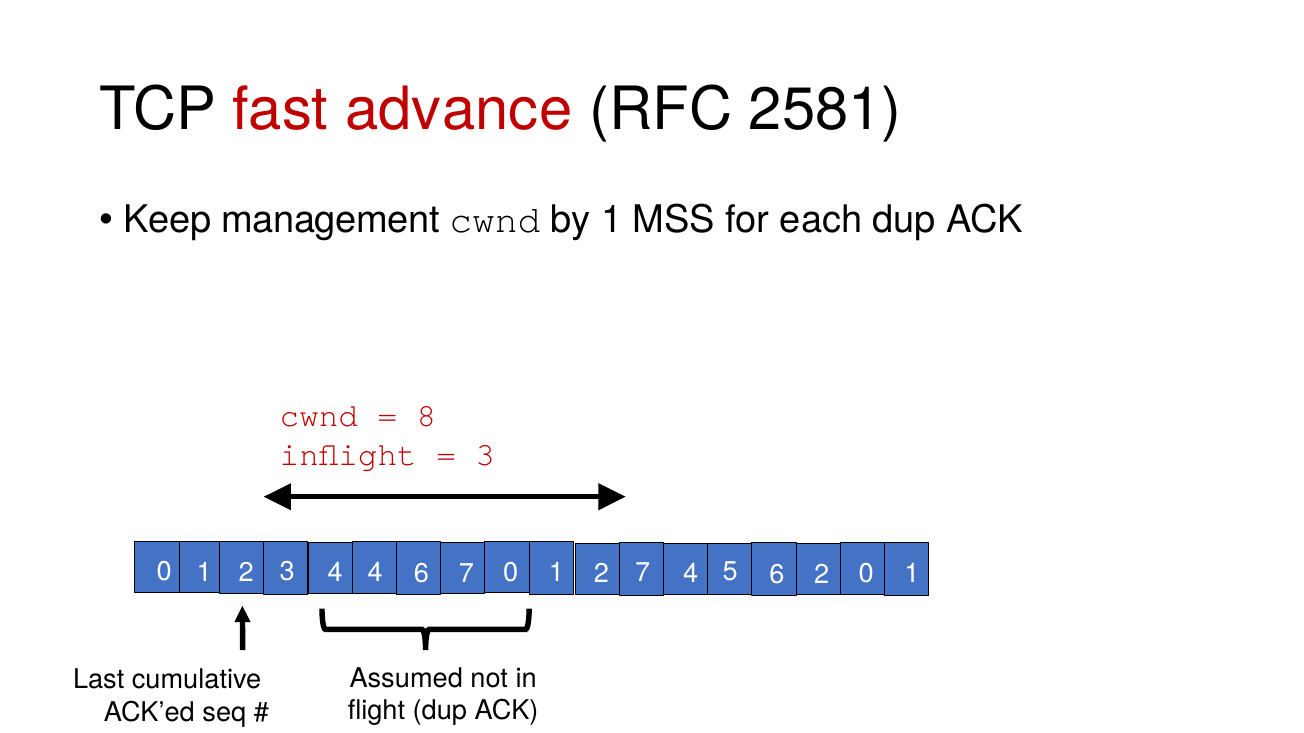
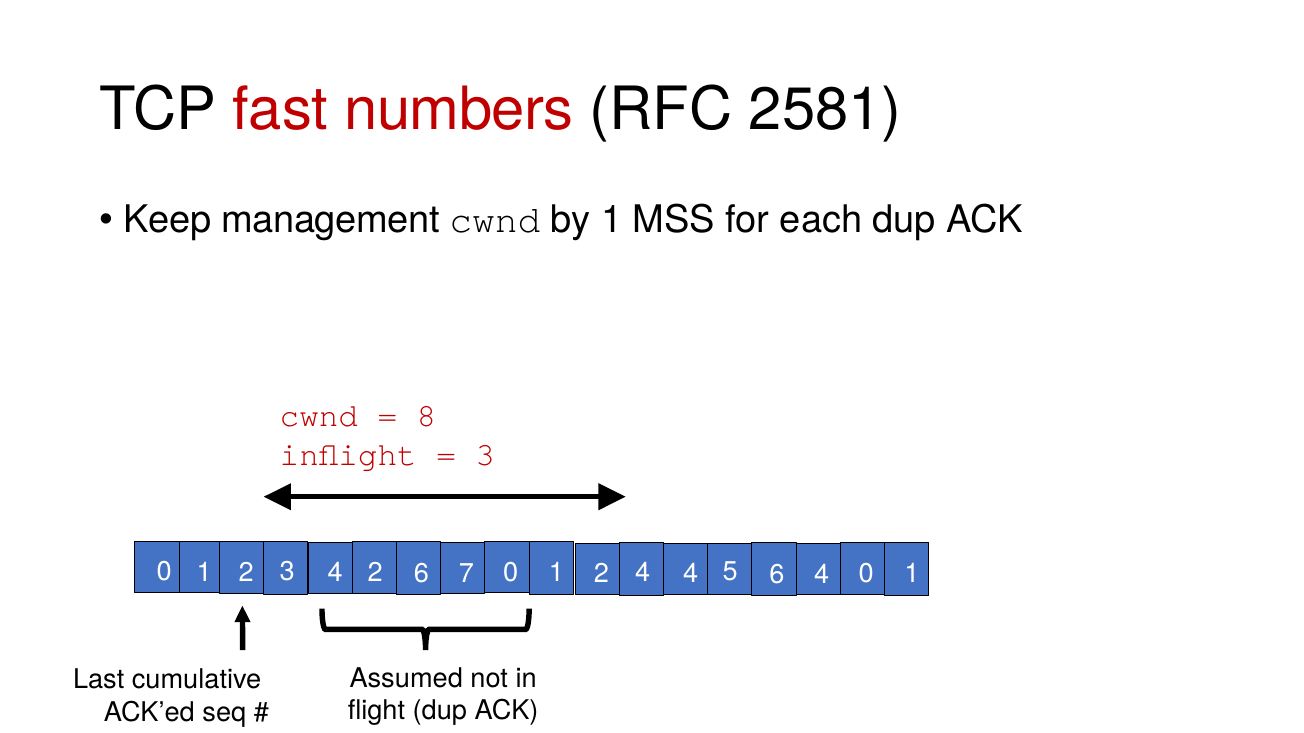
advance: advance -> numbers (459, 110)
4 4: 4 -> 2 (375, 573)
2 7: 7 -> 4 (643, 573)
6 2: 2 -> 4 (822, 575)
